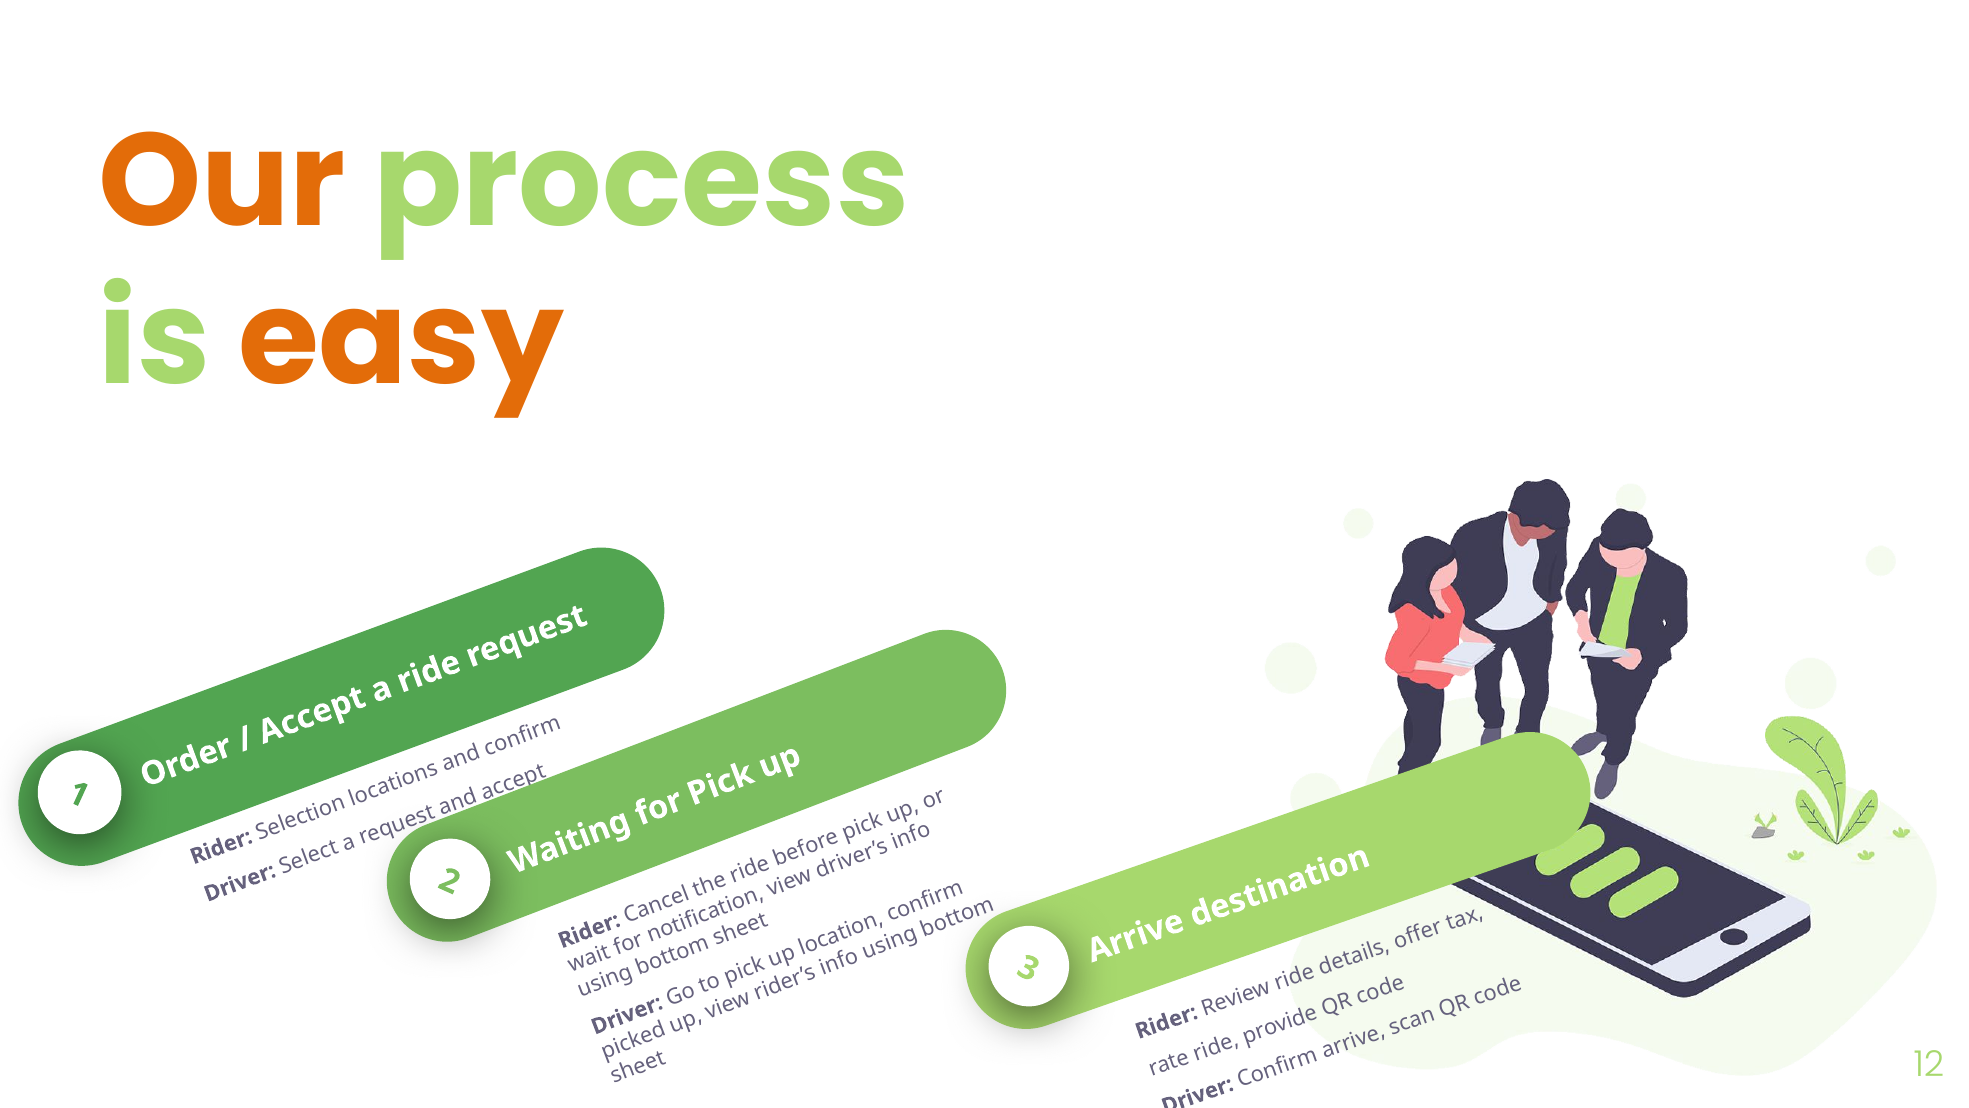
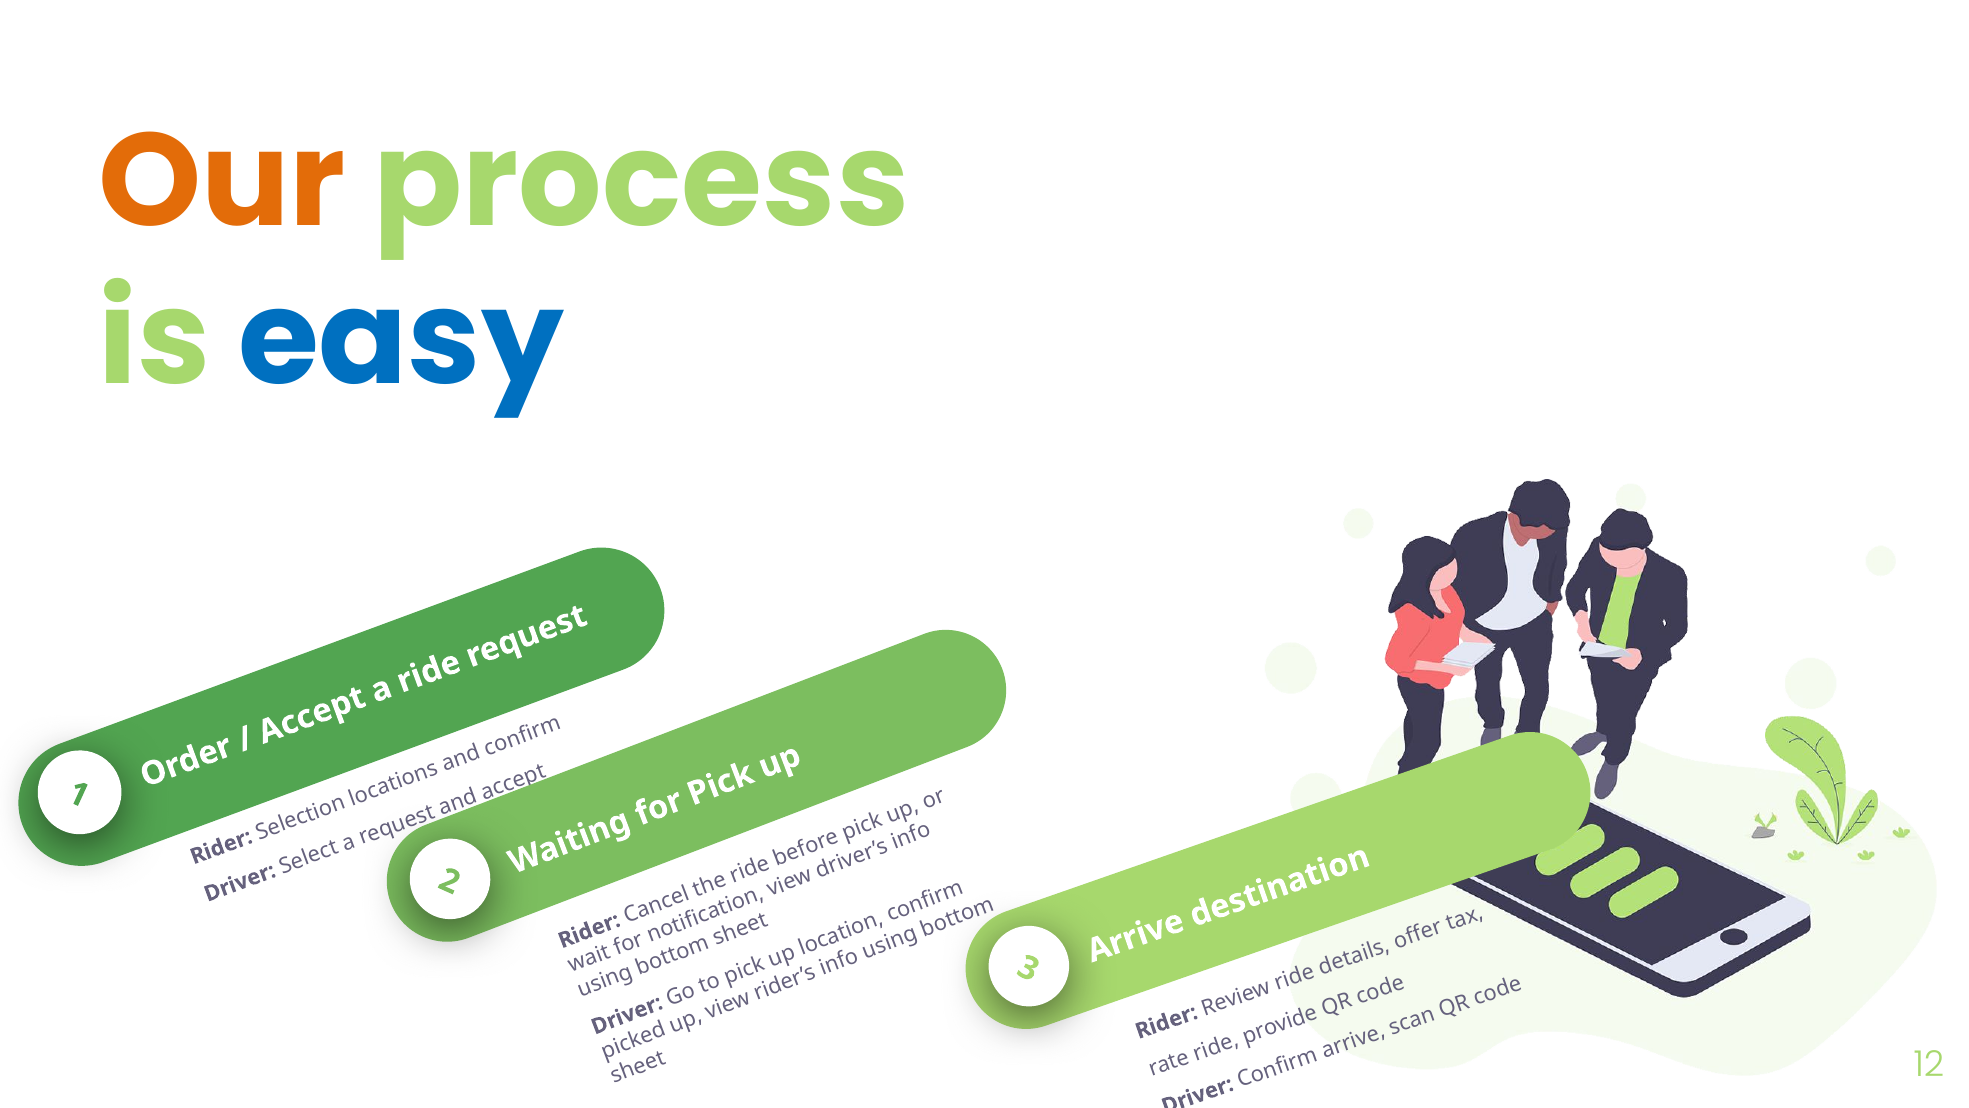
easy colour: orange -> blue (401, 340)
